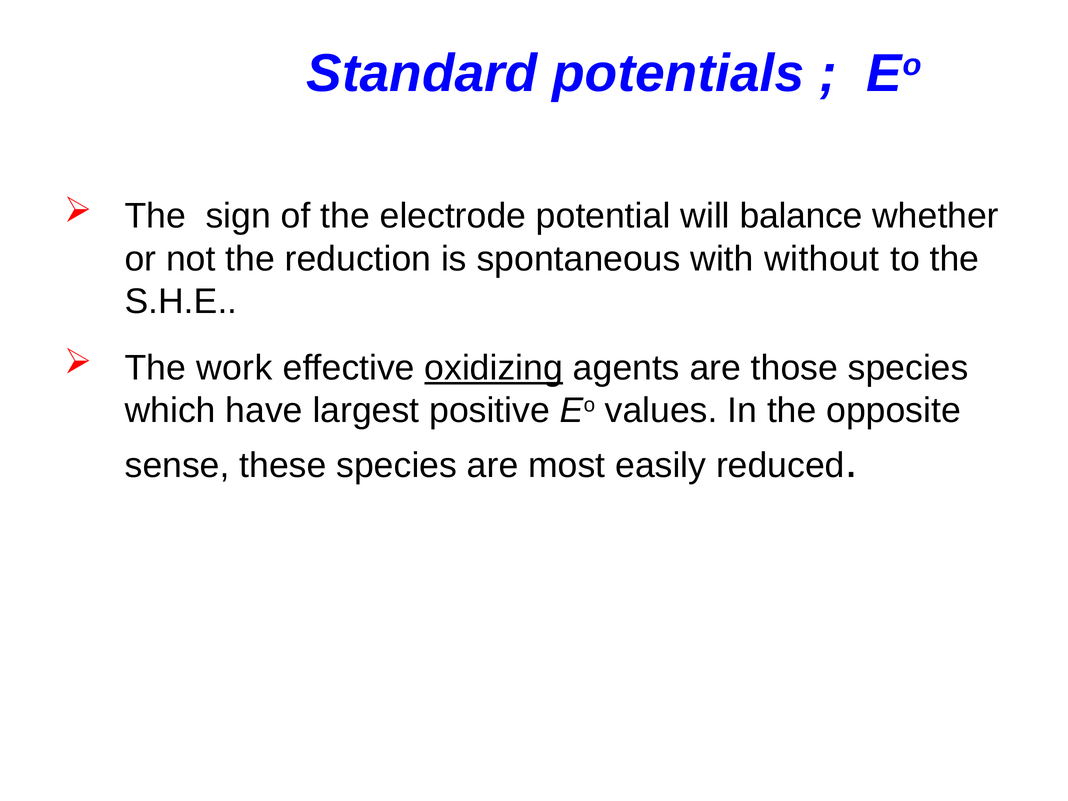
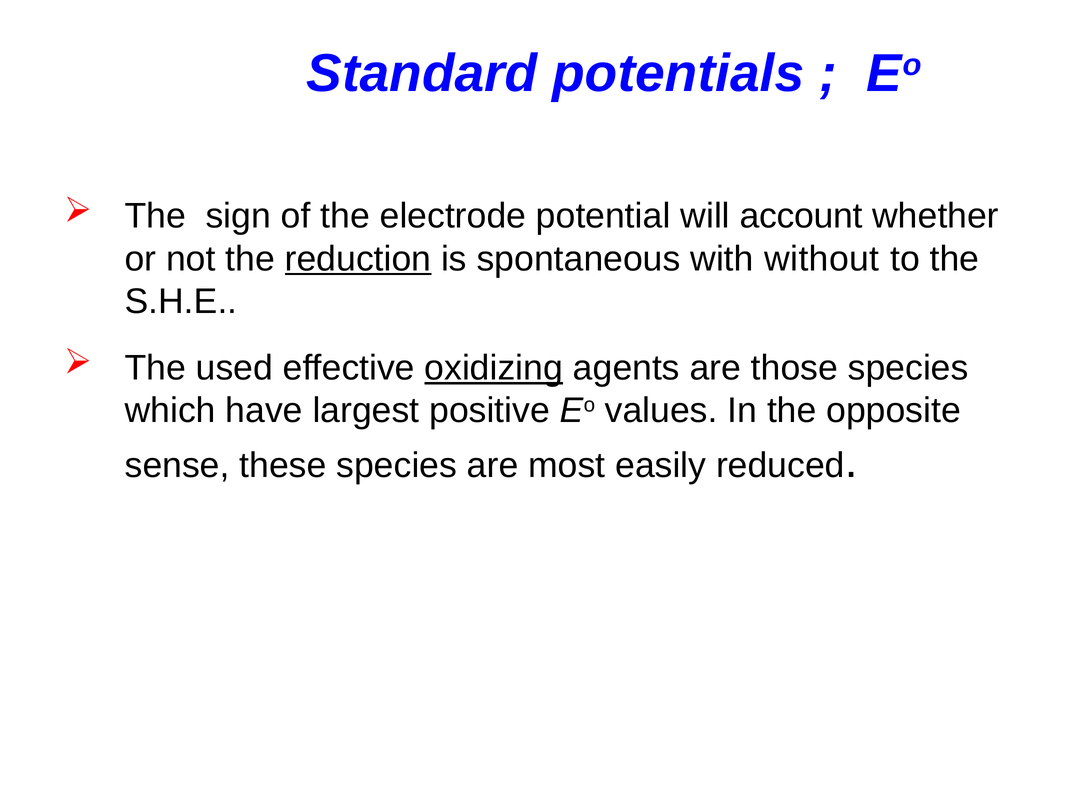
balance: balance -> account (801, 216)
reduction underline: none -> present (358, 259)
work: work -> used (234, 368)
